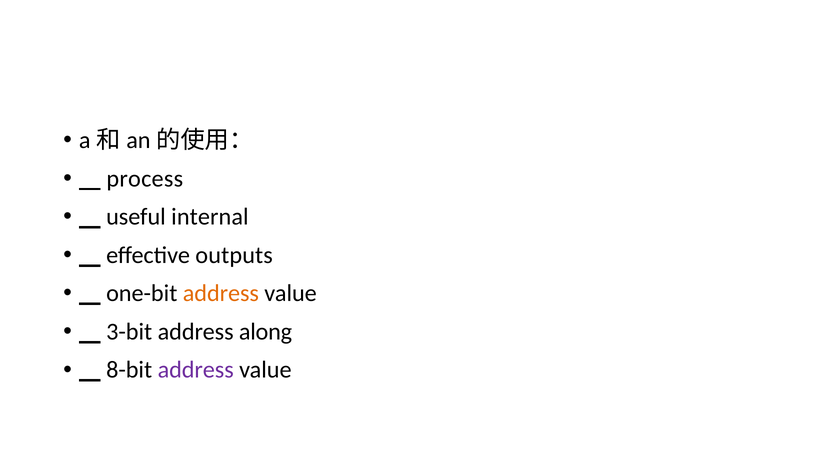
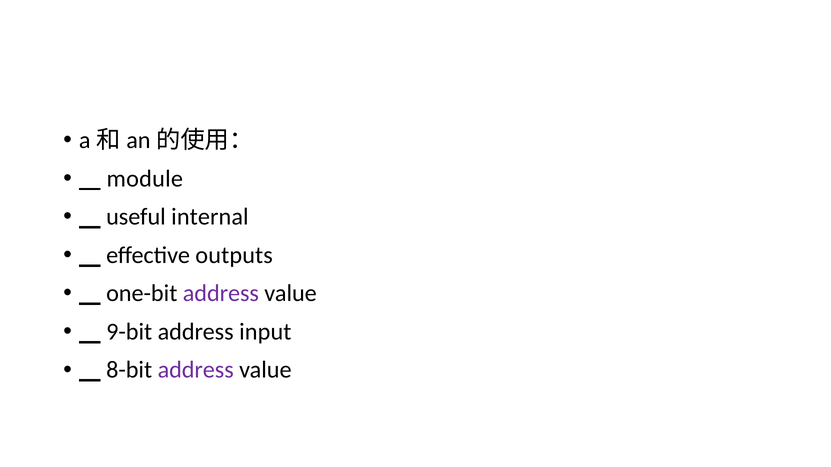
process: process -> module (145, 179)
address colour: orange -> purple (221, 294)
3-bit: 3-bit -> 9-bit (129, 332)
along: along -> input (265, 332)
